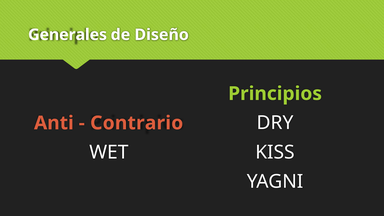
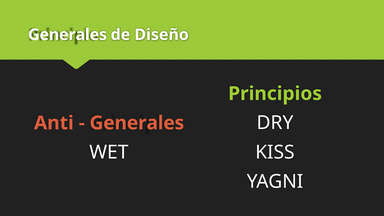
Contrario: Contrario -> Generales (137, 123)
